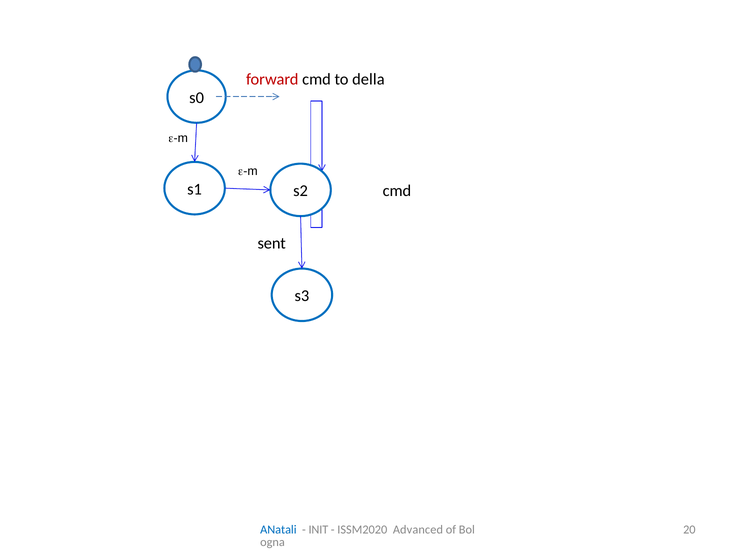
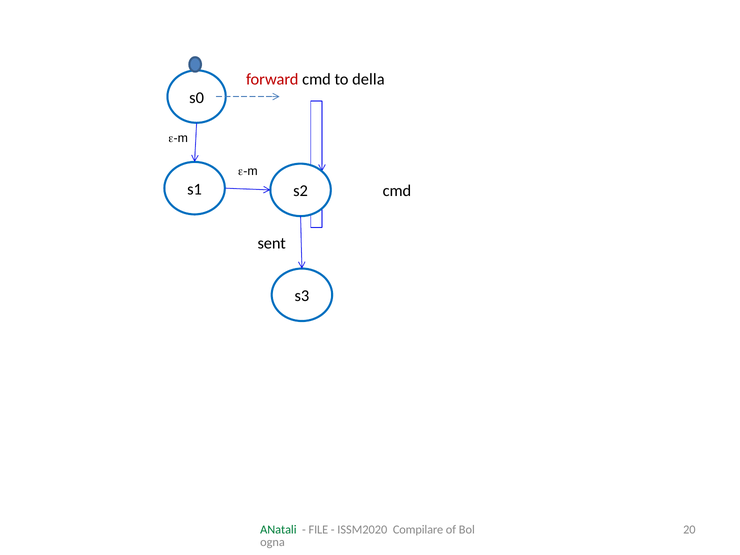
ANatali colour: blue -> green (278, 530)
INIT: INIT -> FILE (318, 530)
Advanced: Advanced -> Compilare (418, 530)
